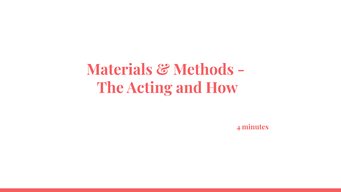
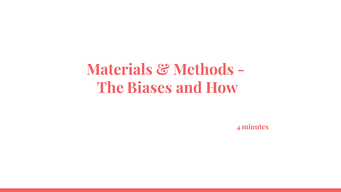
Acting: Acting -> Biases (149, 88)
